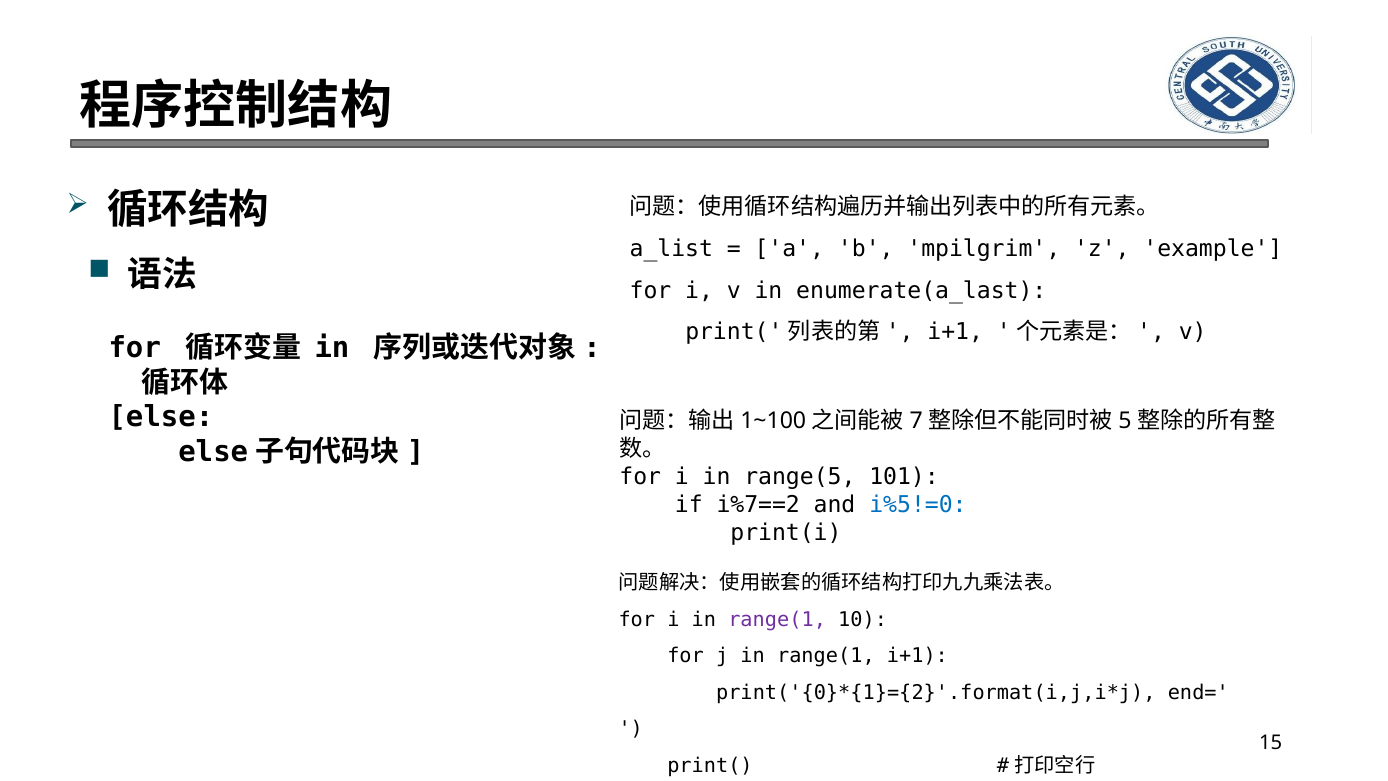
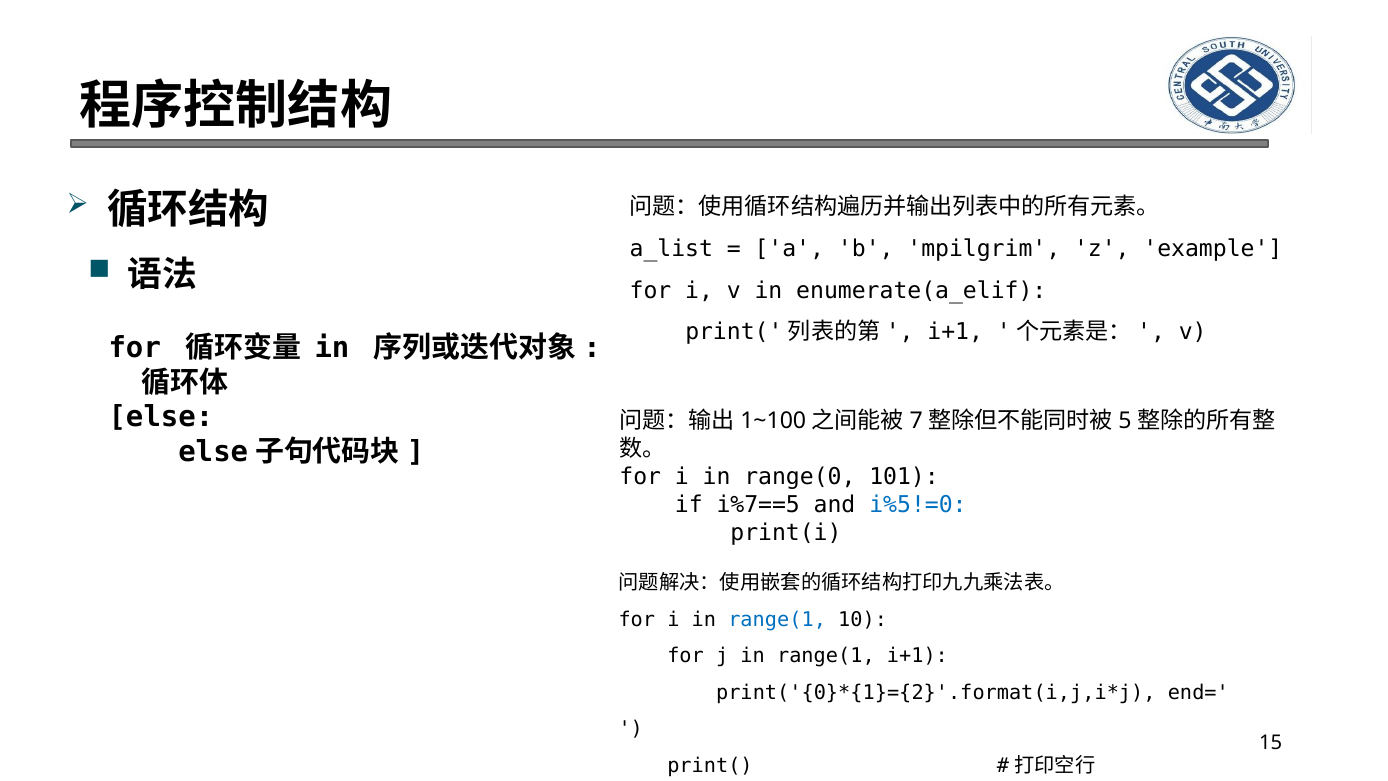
enumerate(a_last: enumerate(a_last -> enumerate(a_elif (921, 290)
range(5: range(5 -> range(0 (800, 477)
i%7==2: i%7==2 -> i%7==5 (758, 504)
range(1 colour: purple -> blue (777, 620)
